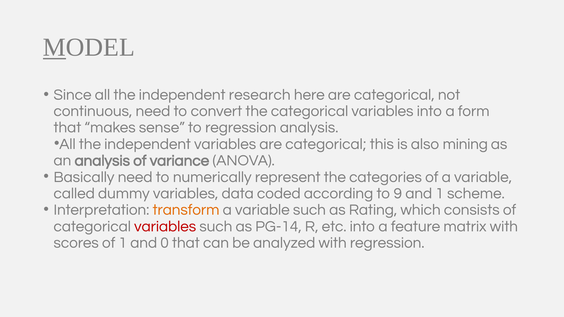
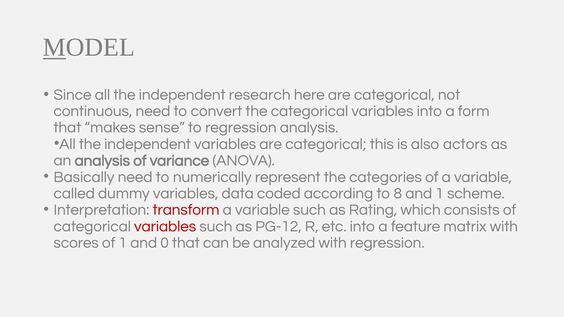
mining: mining -> actors (465, 144)
9: 9 -> 8 (398, 194)
transform colour: orange -> red (186, 210)
PG-14: PG-14 -> PG-12 (278, 227)
